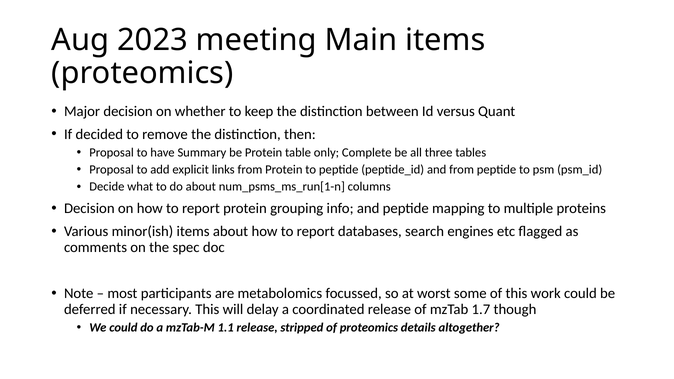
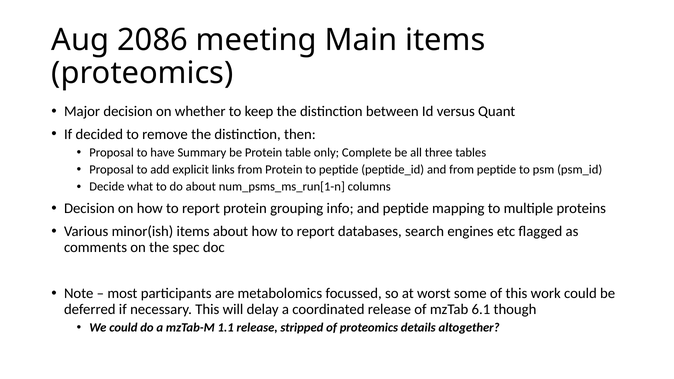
2023: 2023 -> 2086 (153, 40)
1.7: 1.7 -> 6.1 (481, 309)
